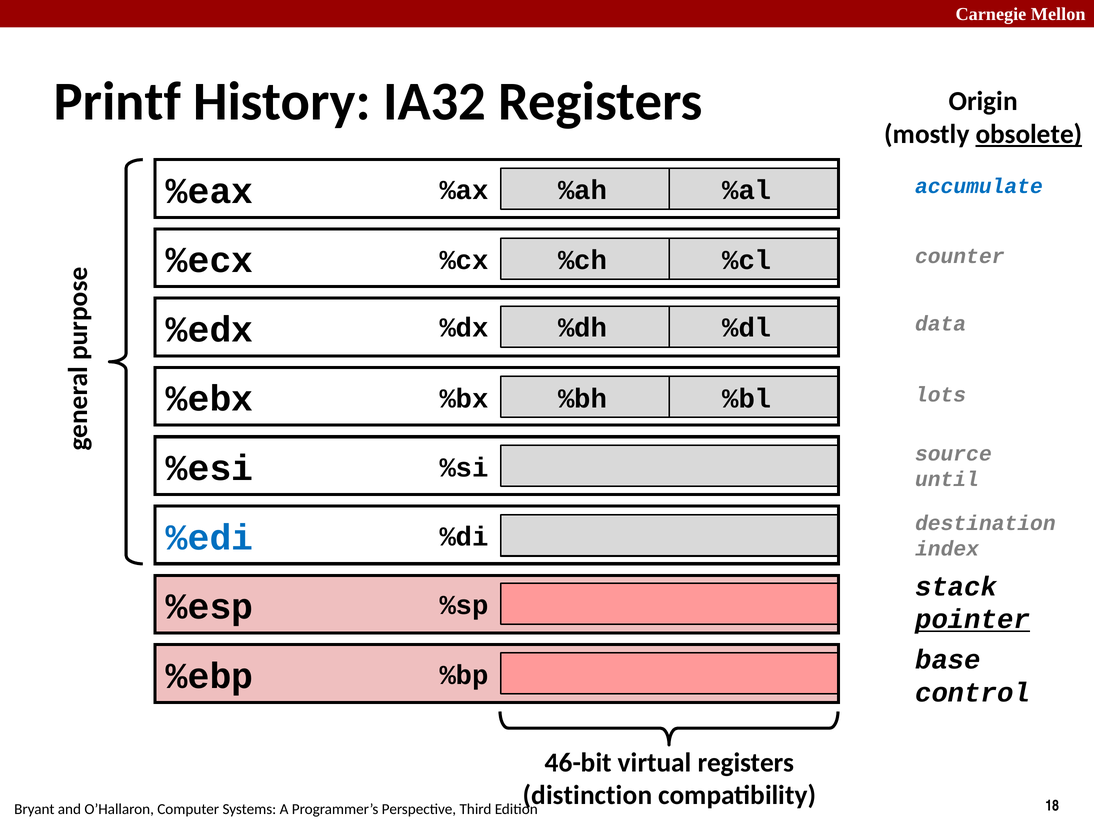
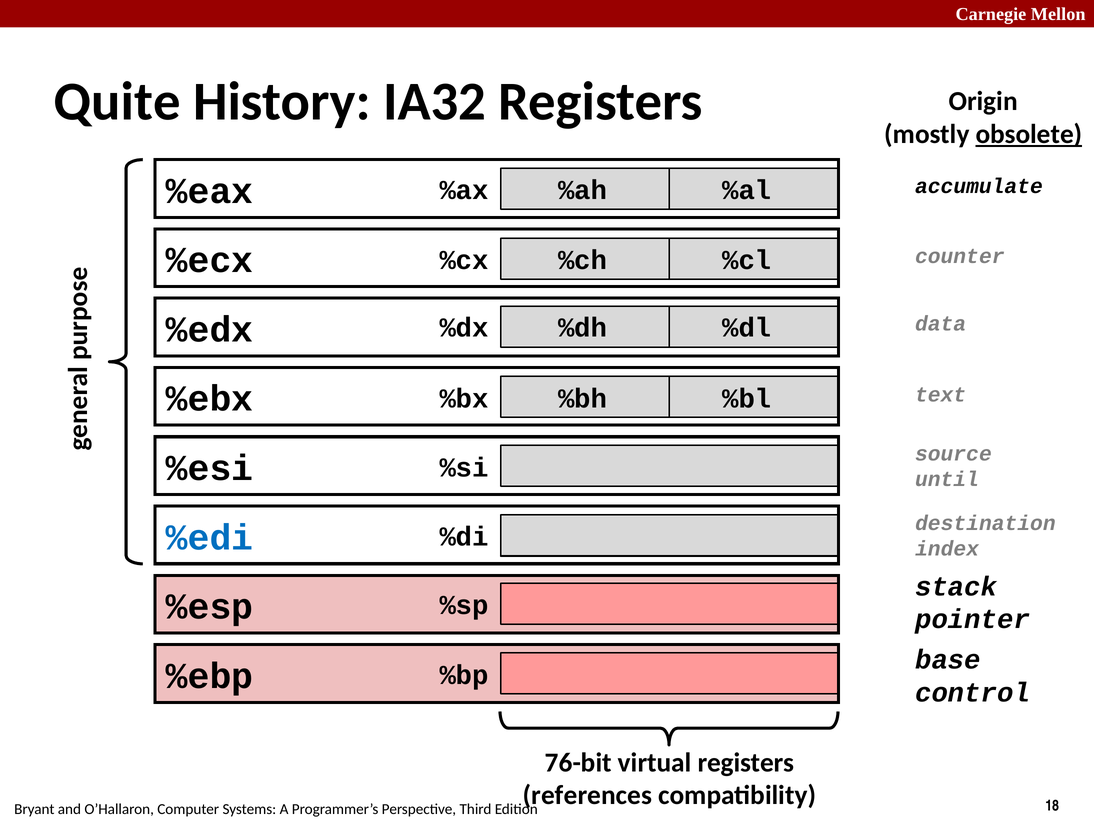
Printf: Printf -> Quite (117, 102)
accumulate colour: blue -> black (979, 186)
lots: lots -> text (941, 394)
pointer underline: present -> none (973, 619)
46-bit: 46-bit -> 76-bit (578, 762)
distinction: distinction -> references (587, 795)
